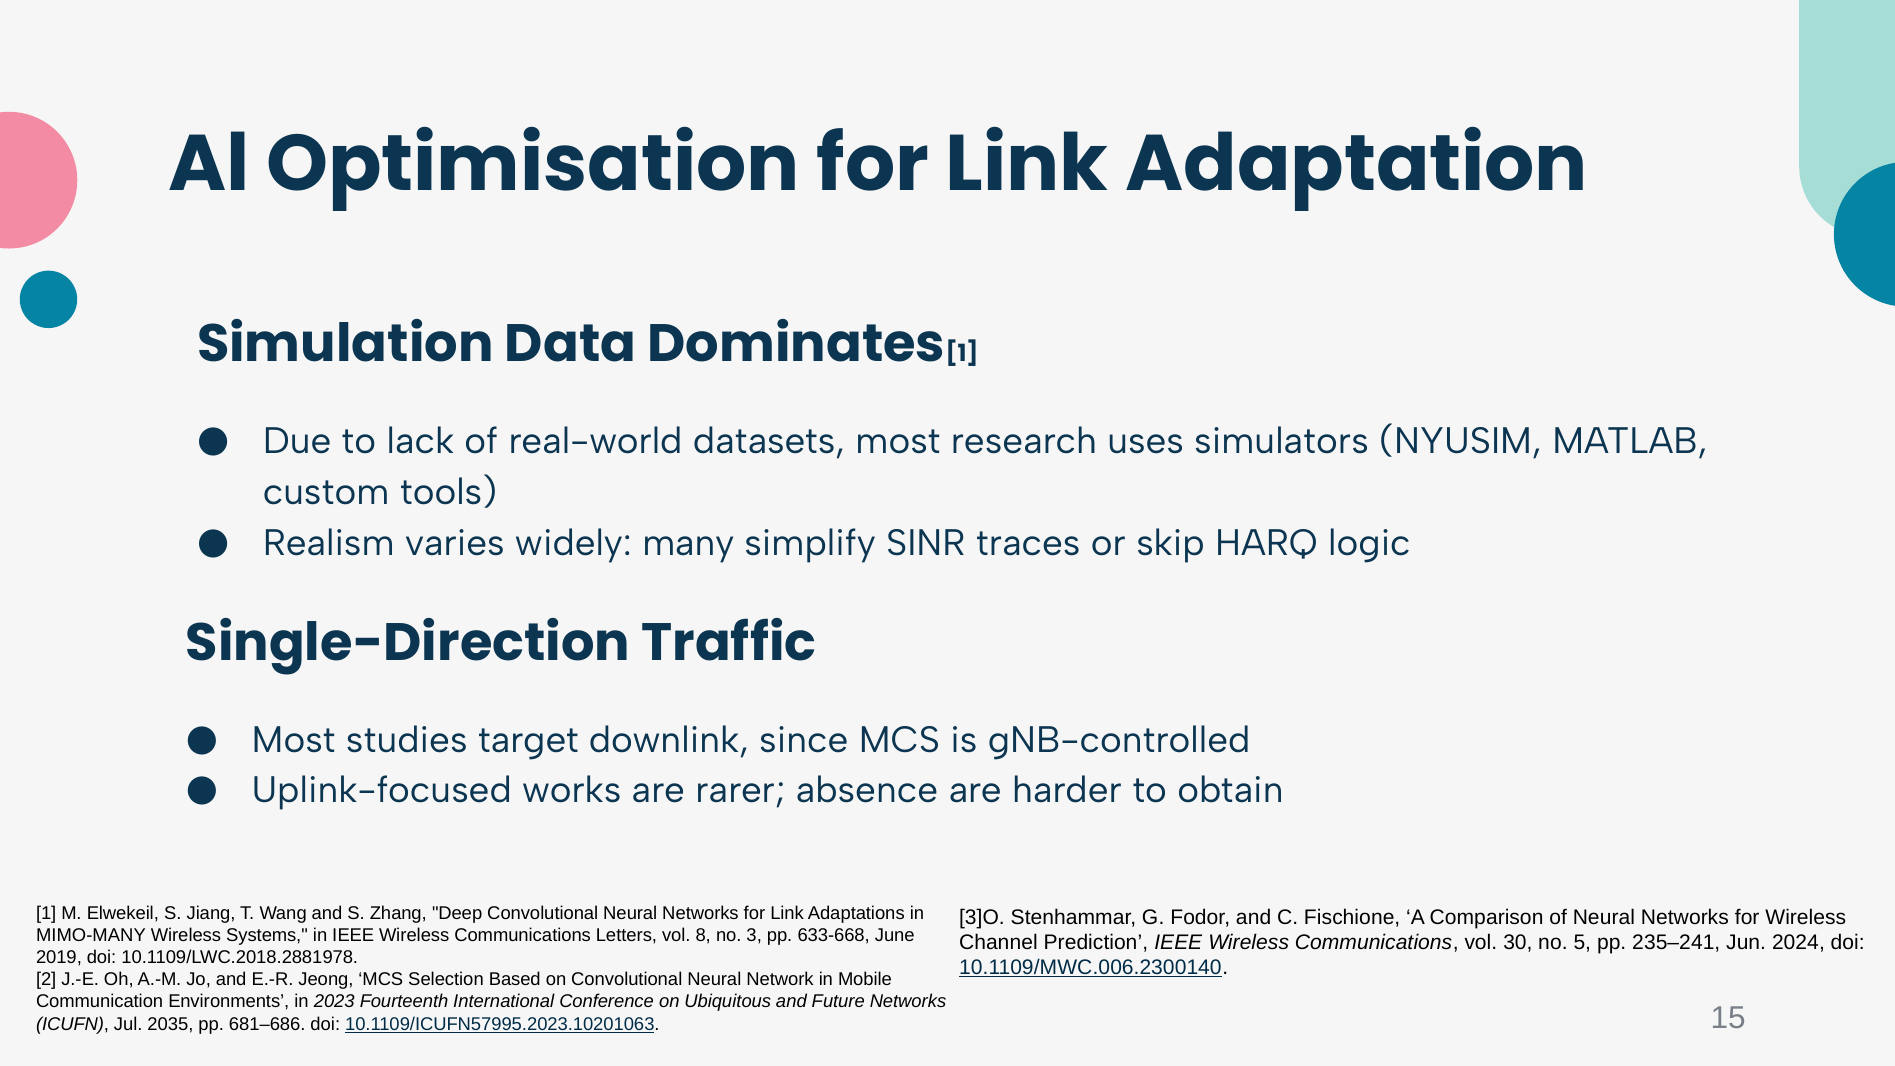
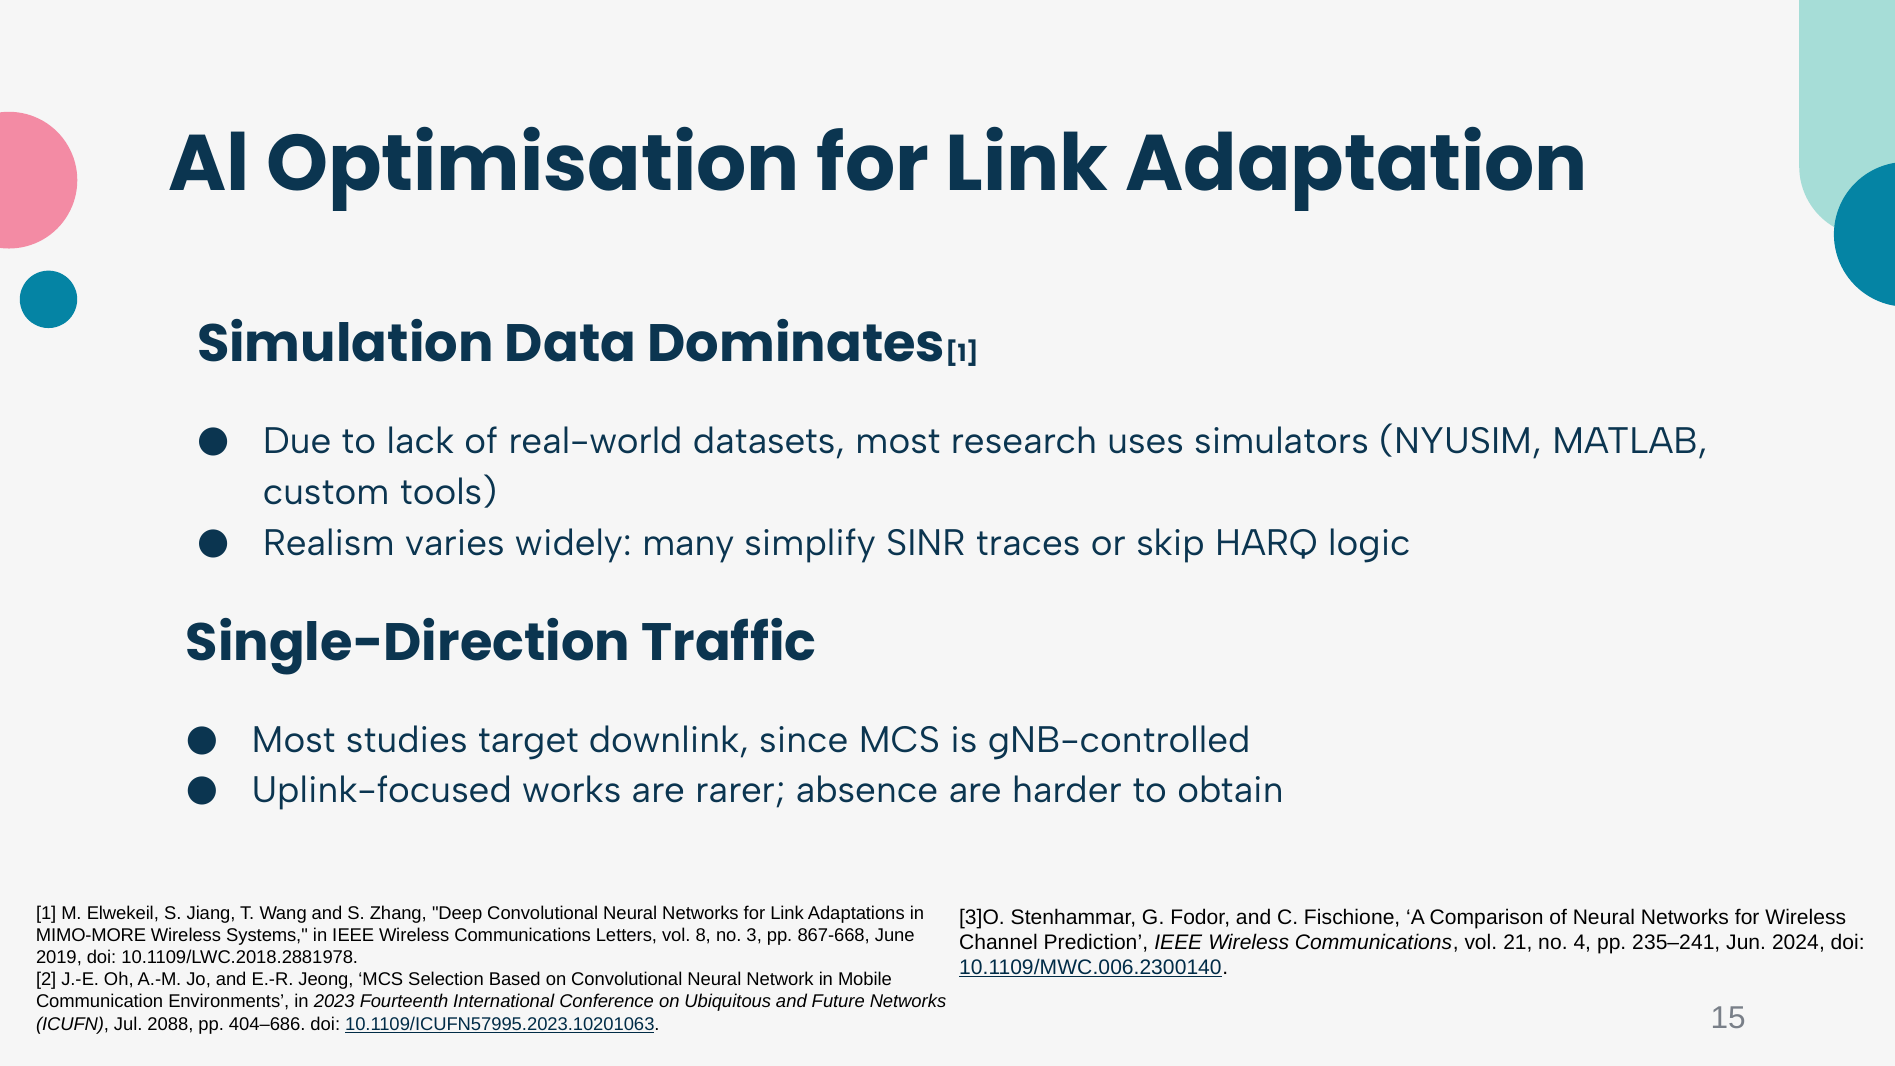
MIMO-MANY: MIMO-MANY -> MIMO-MORE (91, 936)
633-668: 633-668 -> 867-668 (834, 936)
30: 30 -> 21 (1518, 942)
5: 5 -> 4 (1582, 942)
2035: 2035 -> 2088 (170, 1024)
681–686: 681–686 -> 404–686 (267, 1024)
